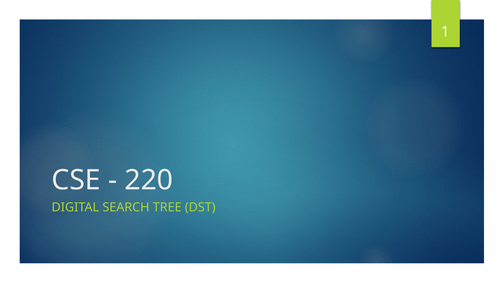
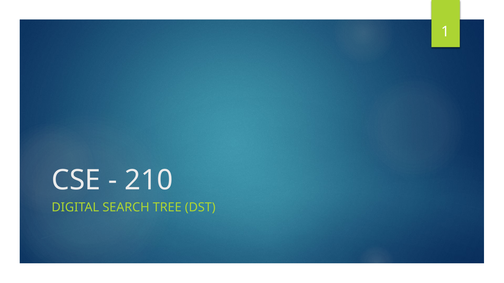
220: 220 -> 210 (149, 181)
